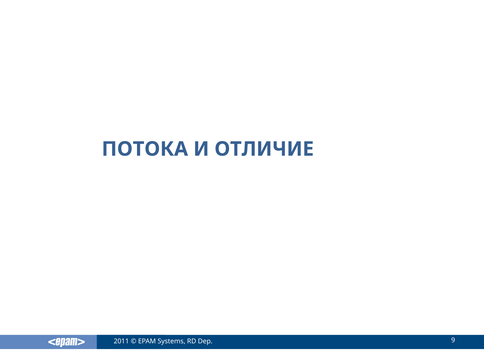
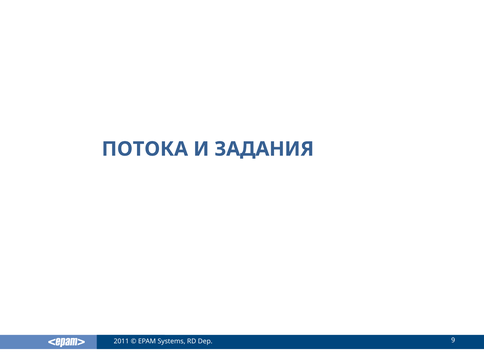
ОТЛИЧИЕ: ОТЛИЧИЕ -> ЗАДАНИЯ (264, 149)
